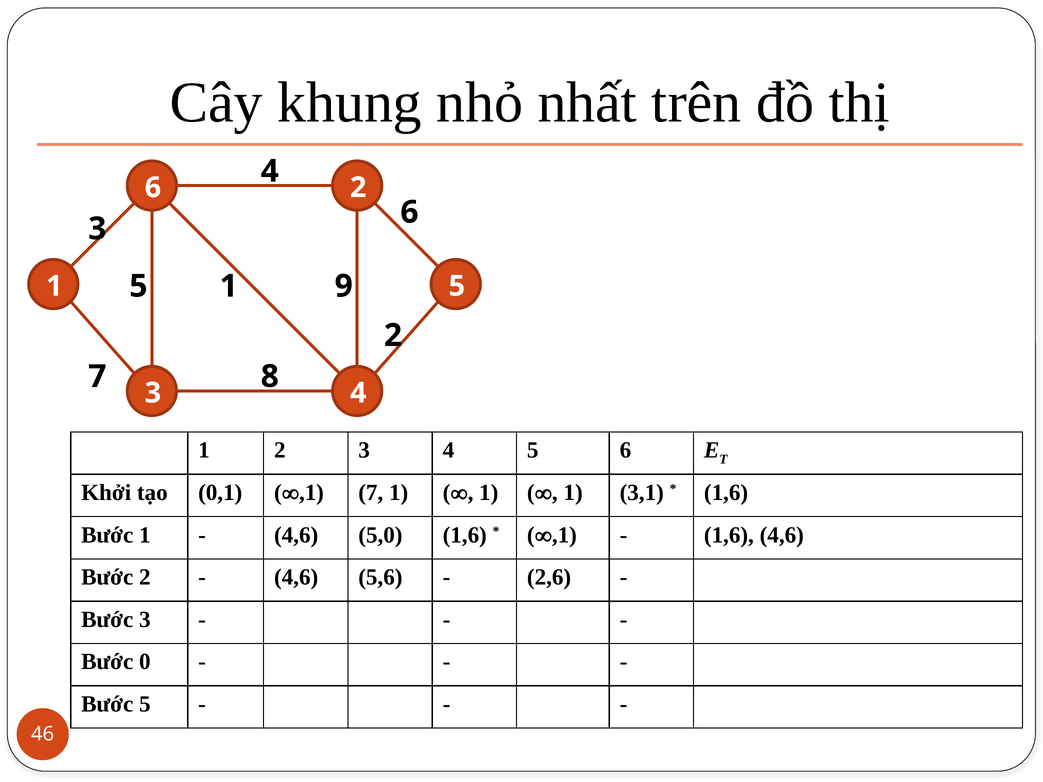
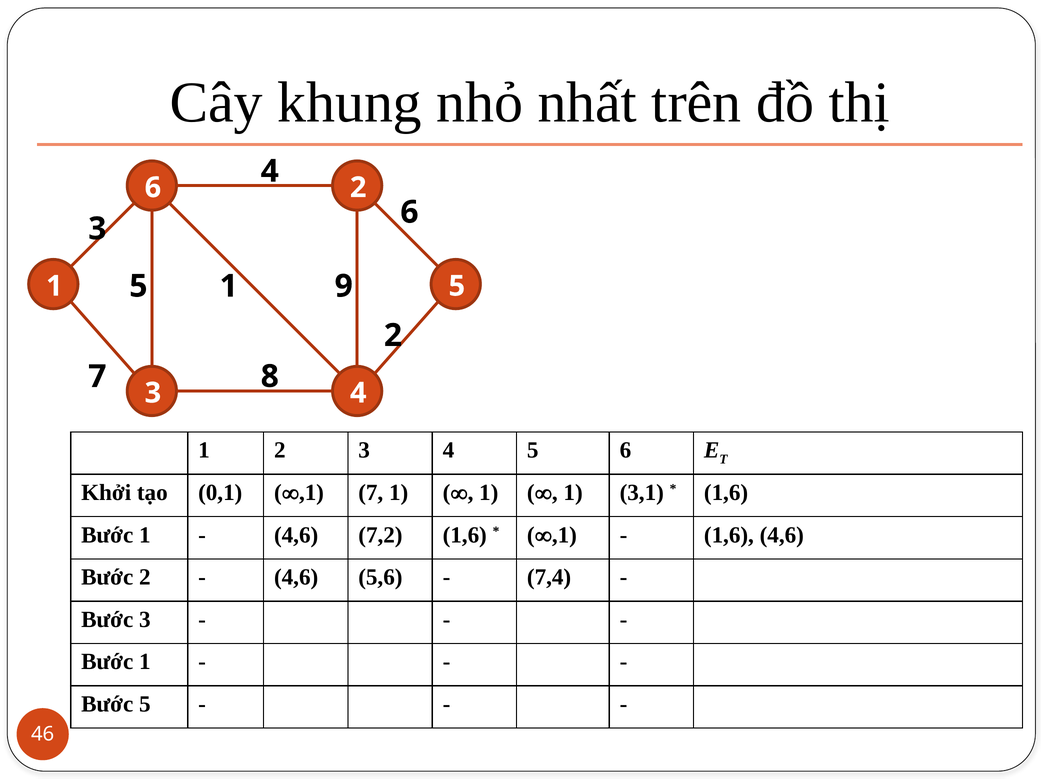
5,0: 5,0 -> 7,2 (380, 535)
2,6: 2,6 -> 7,4 (549, 577)
0: 0 -> 1 (145, 662)
